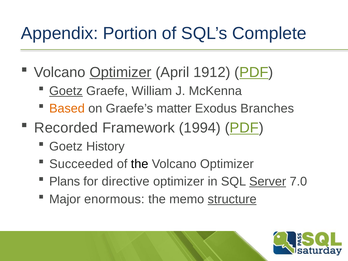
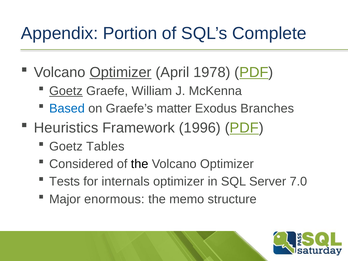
1912: 1912 -> 1978 (212, 72)
Based colour: orange -> blue (67, 109)
Recorded: Recorded -> Heuristics (66, 128)
1994: 1994 -> 1996 (200, 128)
History: History -> Tables (105, 146)
Succeeded: Succeeded -> Considered (81, 164)
Plans: Plans -> Tests (65, 182)
directive: directive -> internals (126, 182)
Server underline: present -> none (268, 182)
structure underline: present -> none (232, 199)
